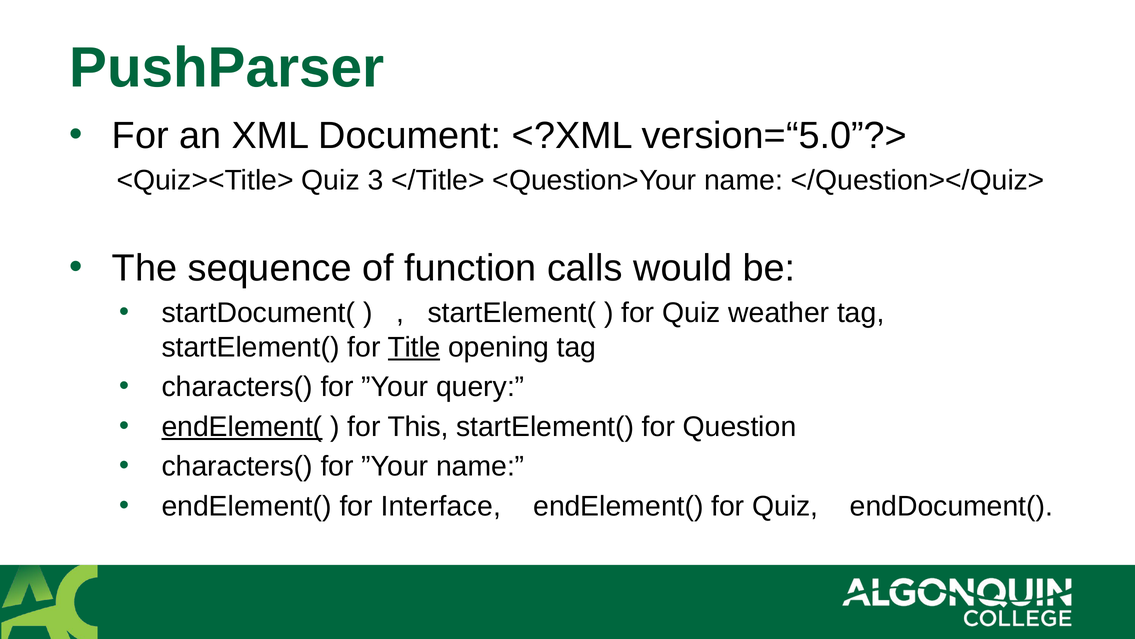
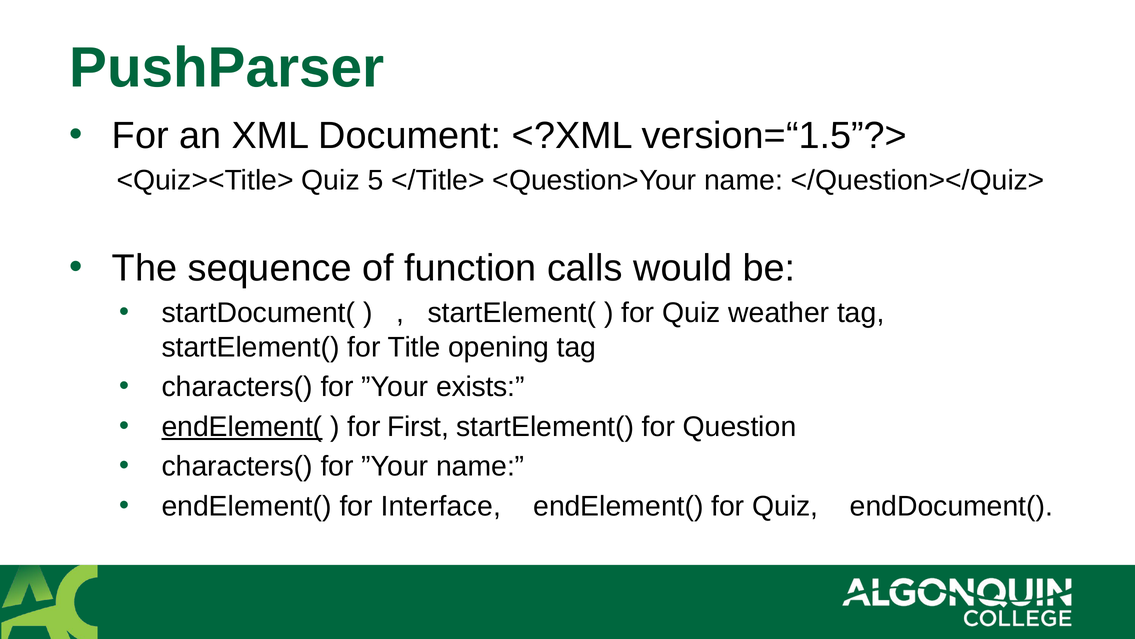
version=“5.0”?>: version=“5.0”?> -> version=“1.5”?> (774, 136)
3: 3 -> 5 (376, 180)
Title underline: present -> none (414, 347)
query: query -> exists (480, 387)
This: This -> First (418, 426)
